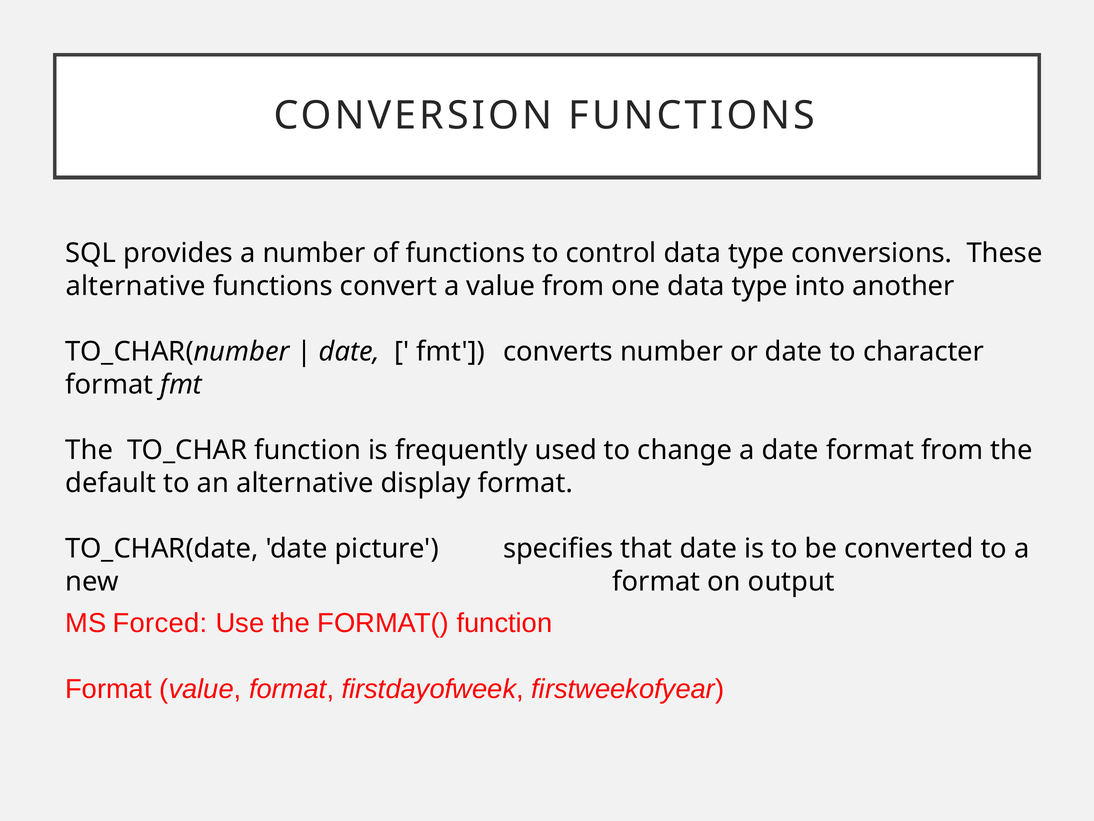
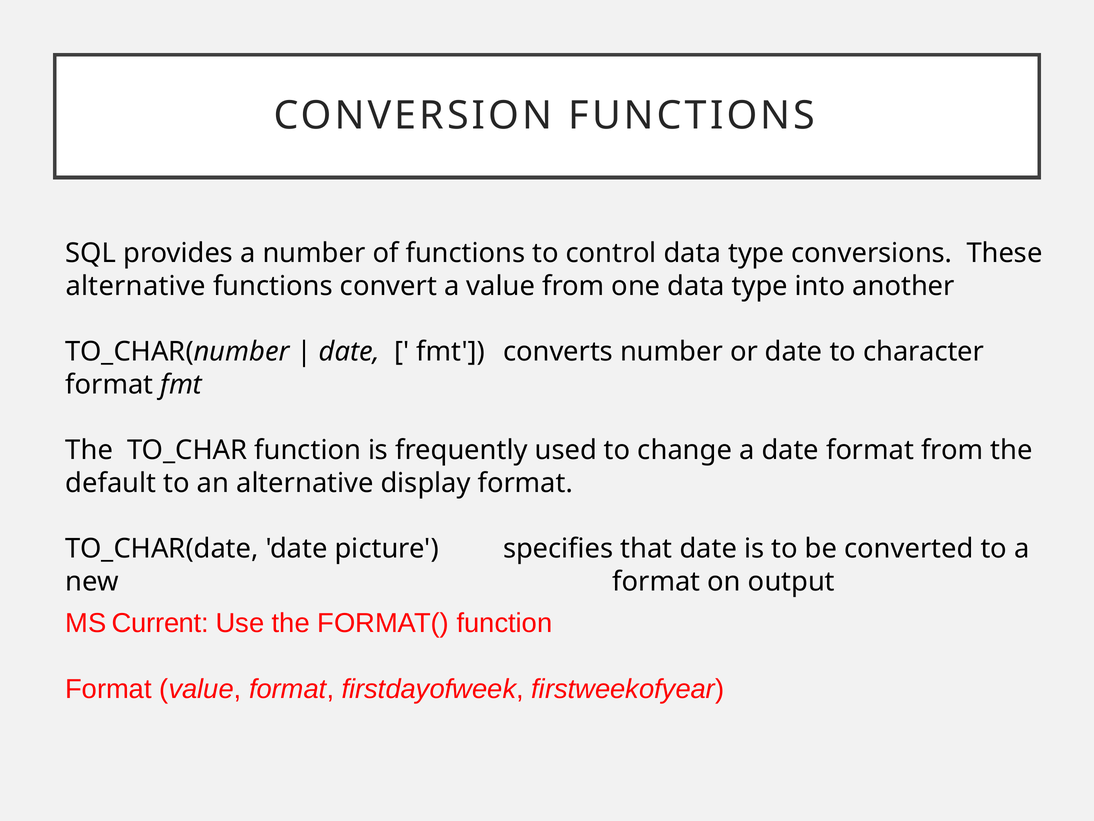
Forced: Forced -> Current (160, 623)
